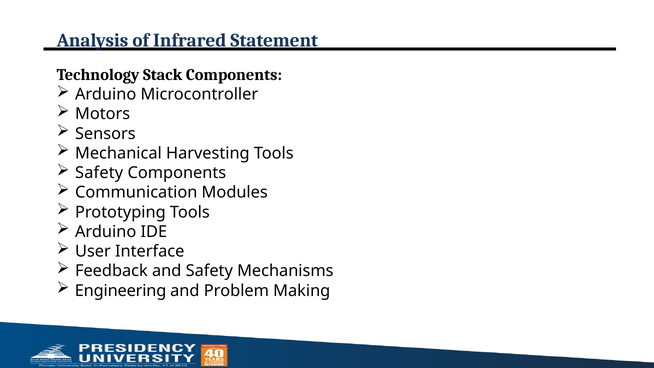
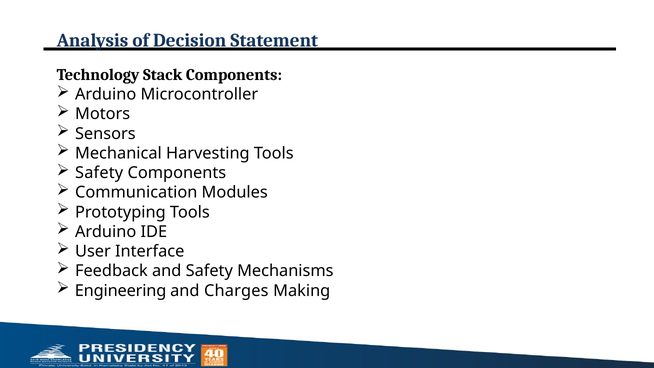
Infrared: Infrared -> Decision (190, 41)
Problem: Problem -> Charges (236, 291)
